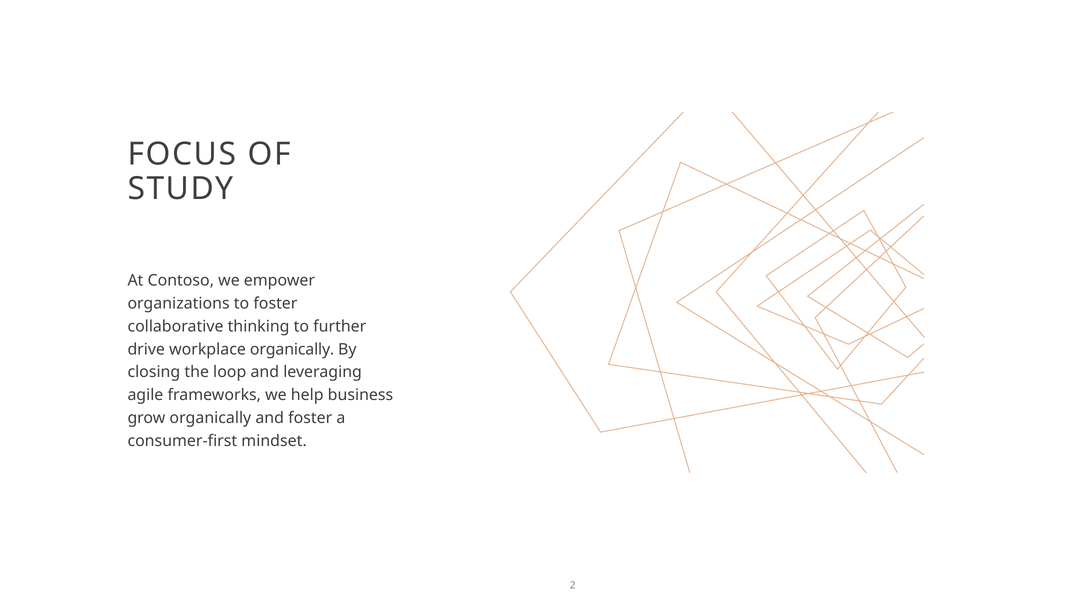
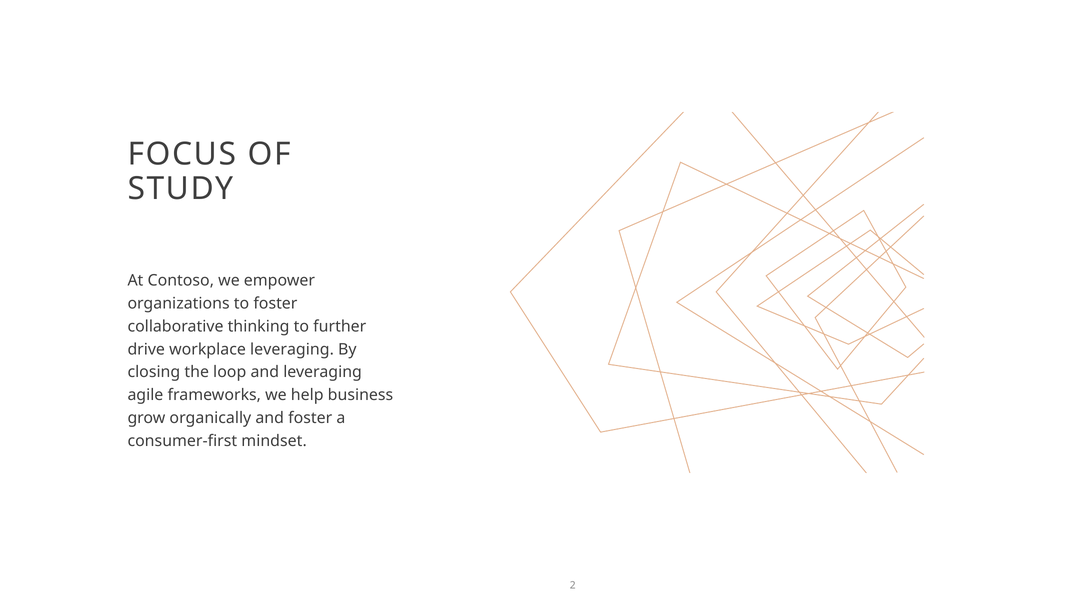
workplace organically: organically -> leveraging (292, 349)
